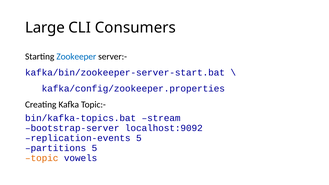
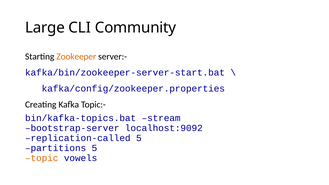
Consumers: Consumers -> Community (136, 28)
Zookeeper colour: blue -> orange (76, 57)
replication-events: replication-events -> replication-called (78, 138)
